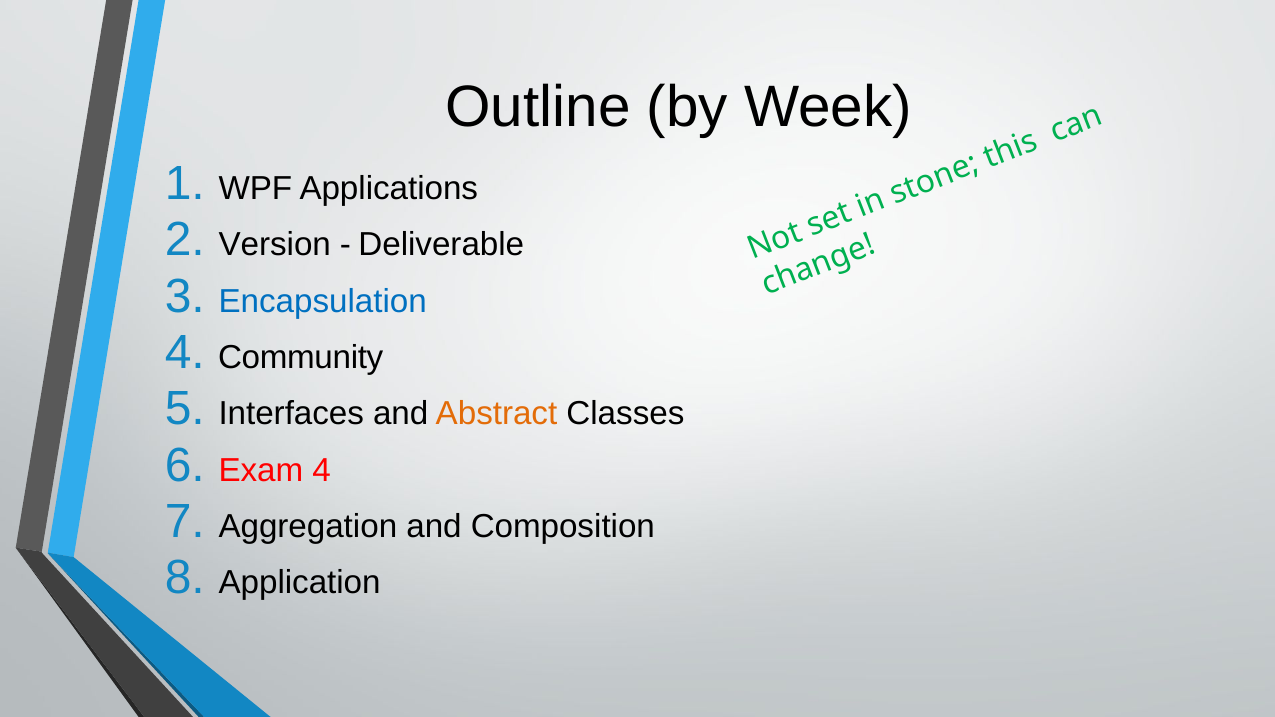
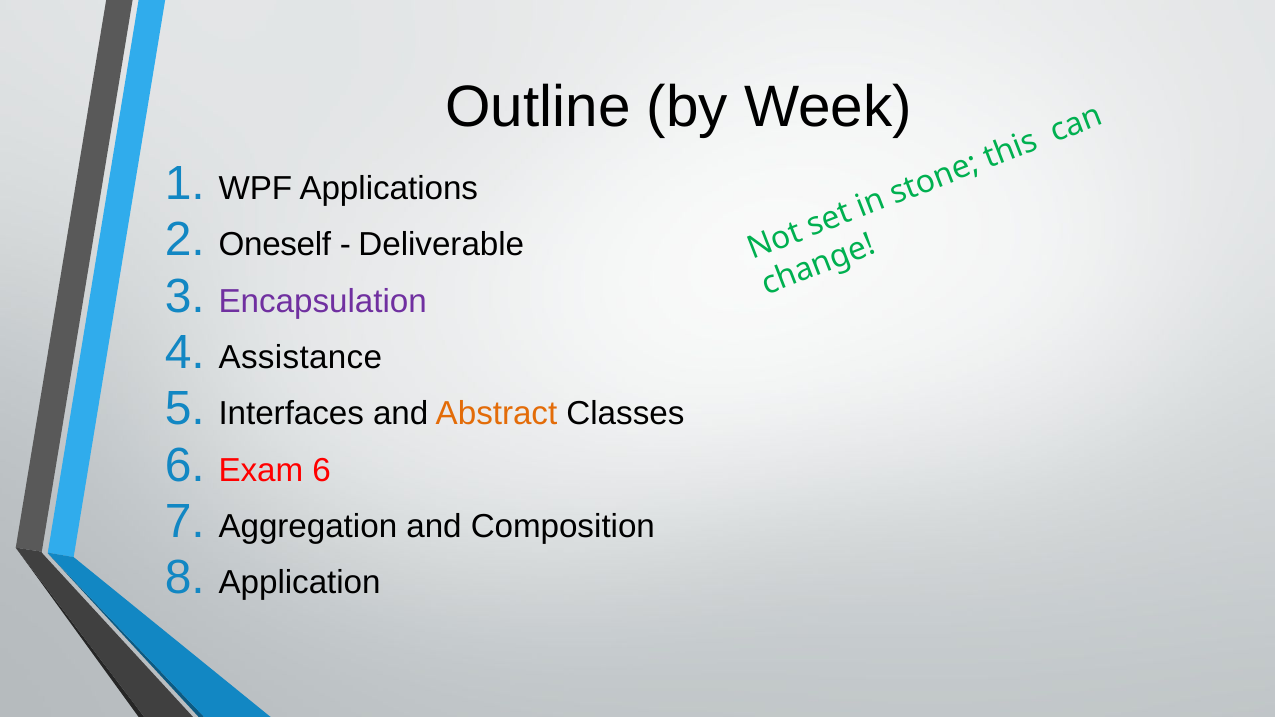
Version: Version -> Oneself (275, 245)
Encapsulation colour: blue -> purple (323, 301)
Community: Community -> Assistance (300, 358)
Exam 4: 4 -> 6 (322, 470)
